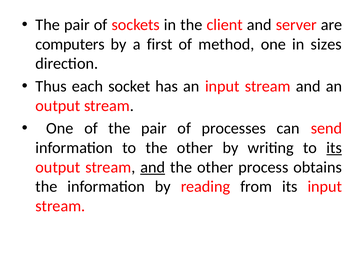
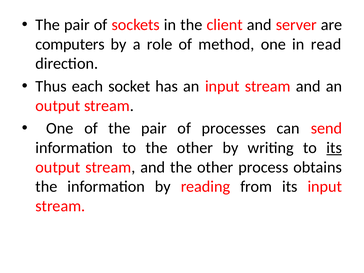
first: first -> role (160, 44)
sizes: sizes -> read (326, 44)
and underline: present -> none (153, 167)
